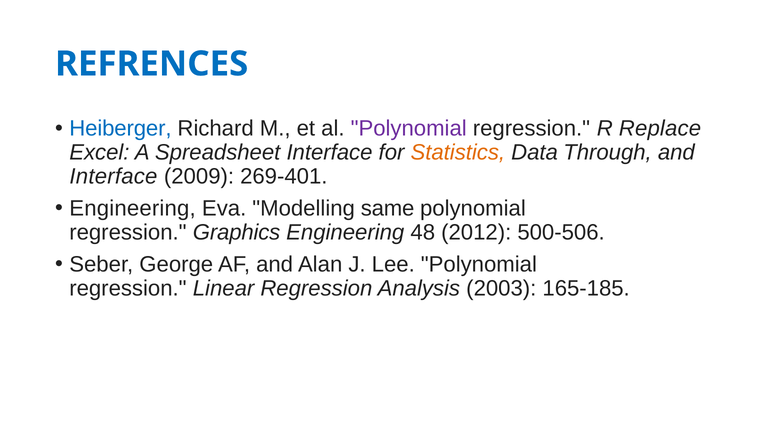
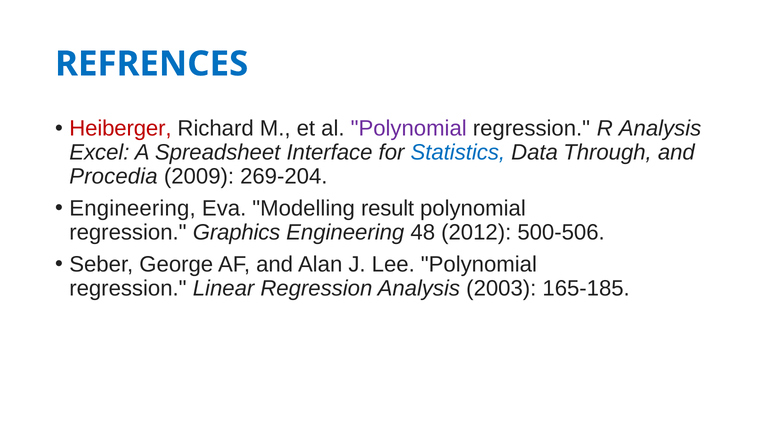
Heiberger colour: blue -> red (120, 128)
R Replace: Replace -> Analysis (660, 128)
Statistics colour: orange -> blue (458, 152)
Interface: Interface -> Procedia (114, 176)
269-401: 269-401 -> 269-204 (284, 176)
same: same -> result (388, 208)
